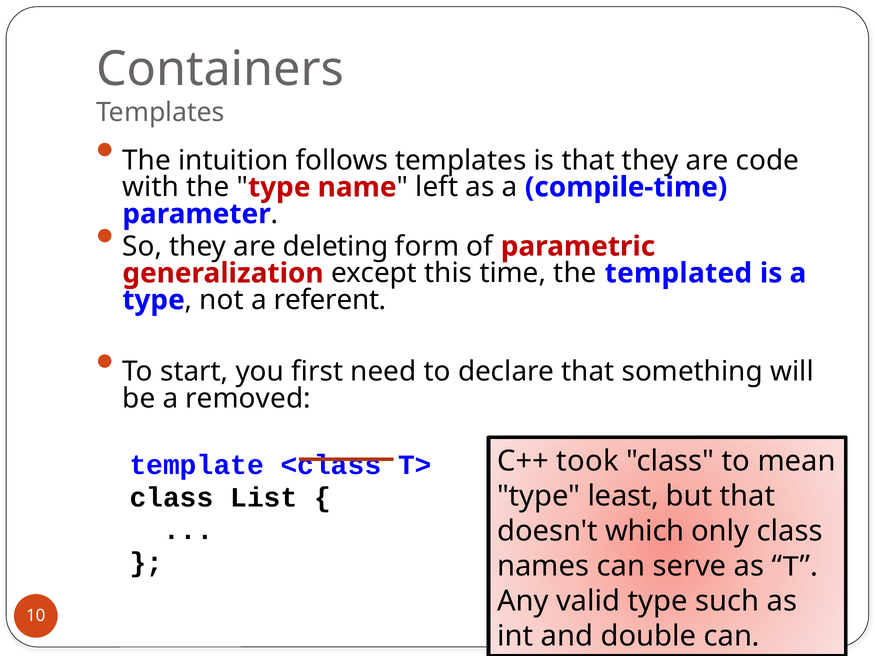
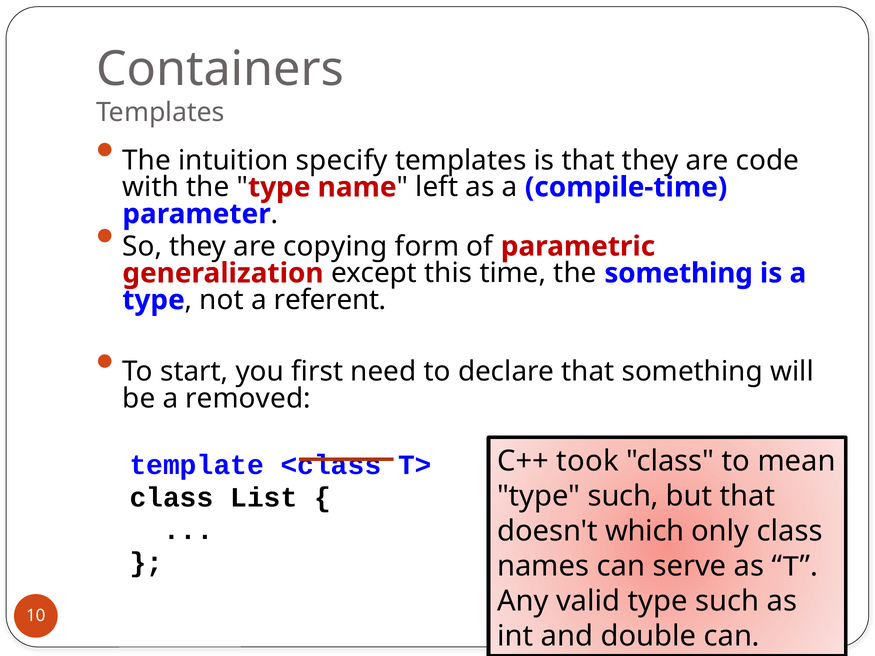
follows: follows -> specify (342, 160)
deleting: deleting -> copying (335, 246)
the templated: templated -> something (679, 273)
least: least -> such (623, 496)
